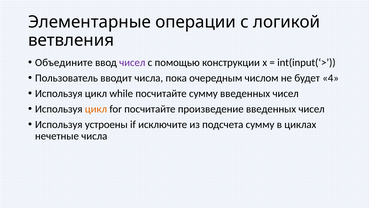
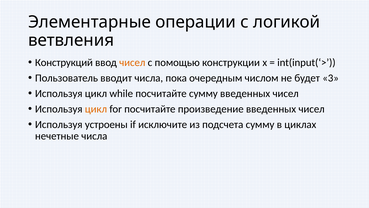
Объедините: Объедините -> Конструкций (64, 62)
чисел colour: purple -> orange (132, 62)
4: 4 -> 3 (331, 78)
